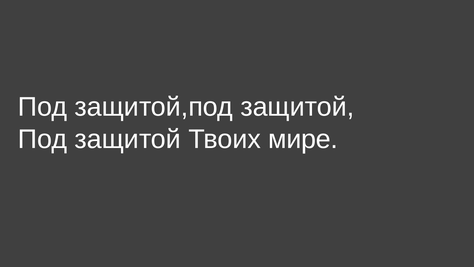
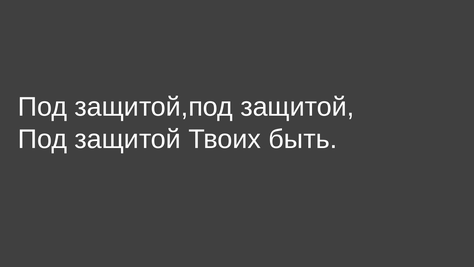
мире: мире -> быть (303, 139)
